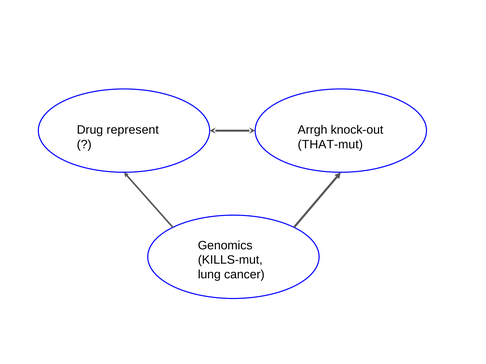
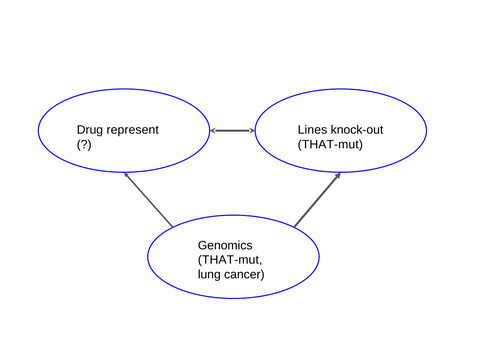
Arrgh: Arrgh -> Lines (312, 130)
KILLS-mut: KILLS-mut -> THAT-mut (230, 260)
